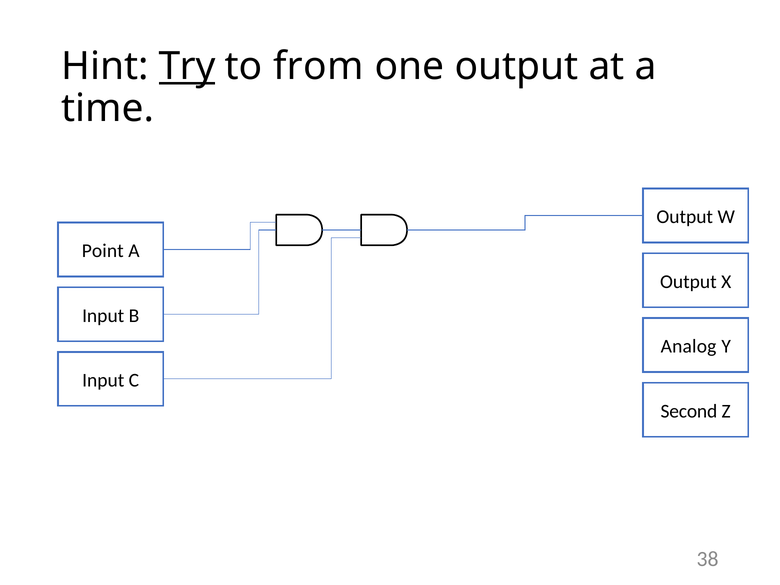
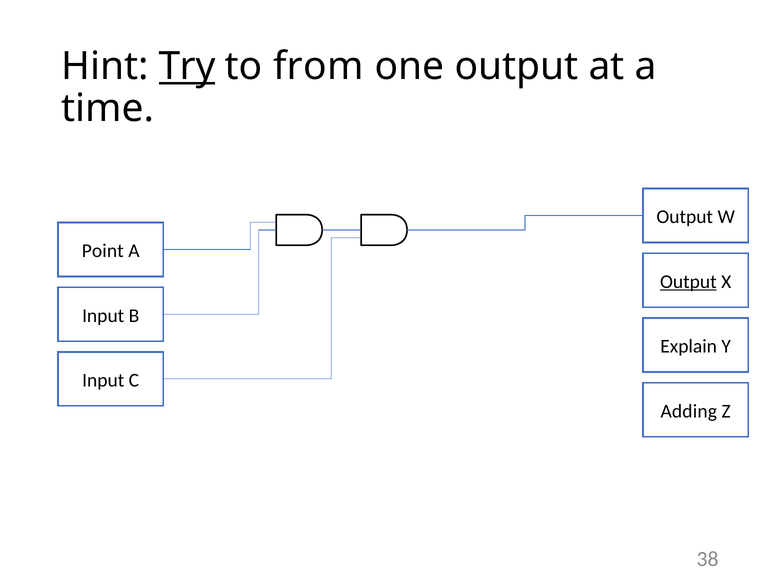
Output underline: none -> present (688, 282)
Analog: Analog -> Explain (689, 346)
Second: Second -> Adding (689, 411)
